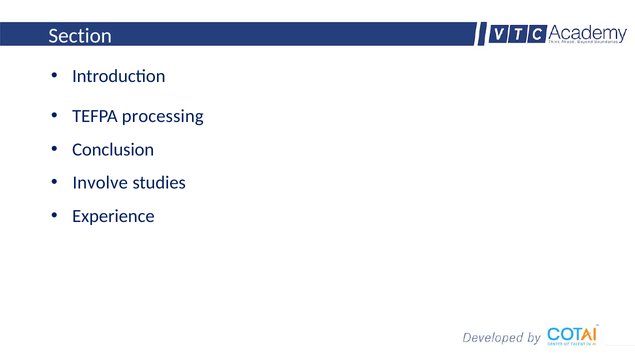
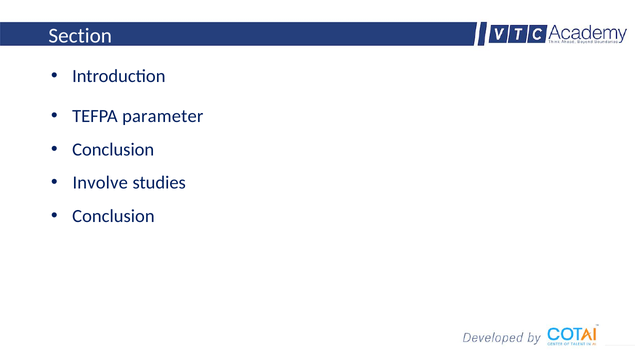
processing: processing -> parameter (163, 116)
Experience: Experience -> Conclusion (113, 216)
